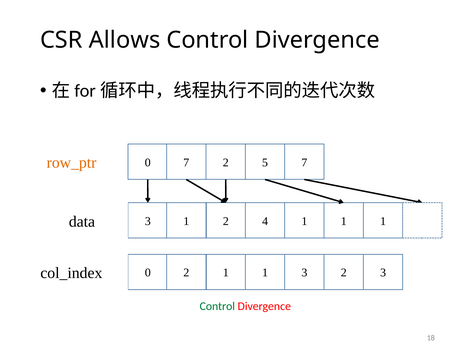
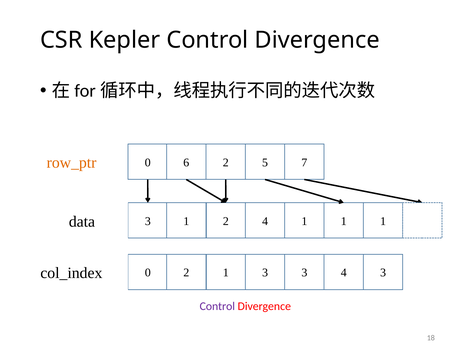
Allows: Allows -> Kepler (125, 40)
0 7: 7 -> 6 (186, 163)
2 1 1: 1 -> 3 (265, 273)
3 2: 2 -> 4 (344, 273)
Control colour: green -> purple (217, 306)
